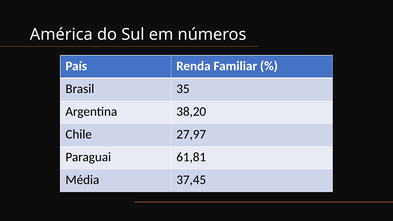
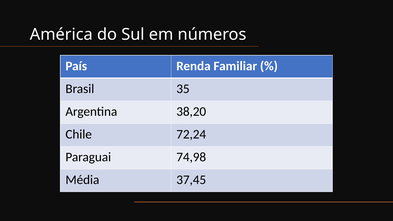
27,97: 27,97 -> 72,24 (191, 134)
61,81: 61,81 -> 74,98 (191, 157)
